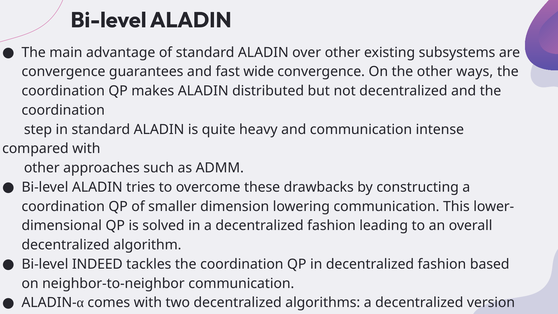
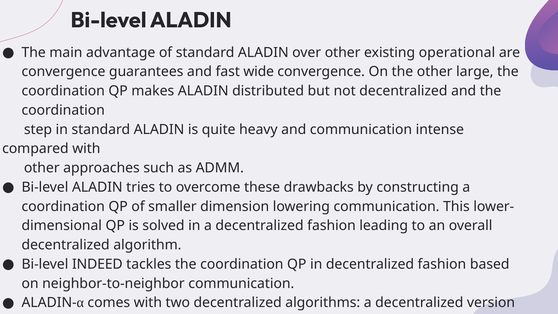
subsystems: subsystems -> operational (457, 52)
ways: ways -> large (475, 72)
